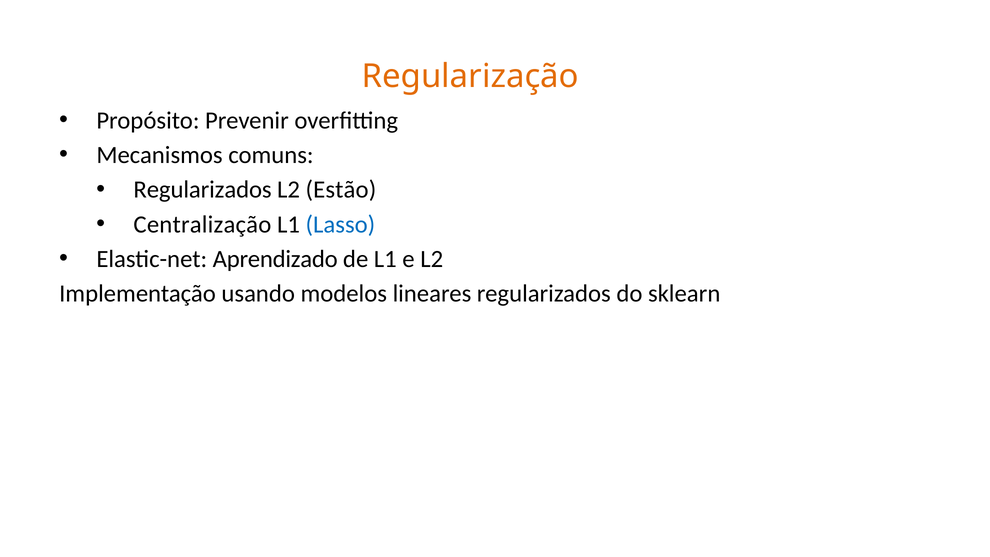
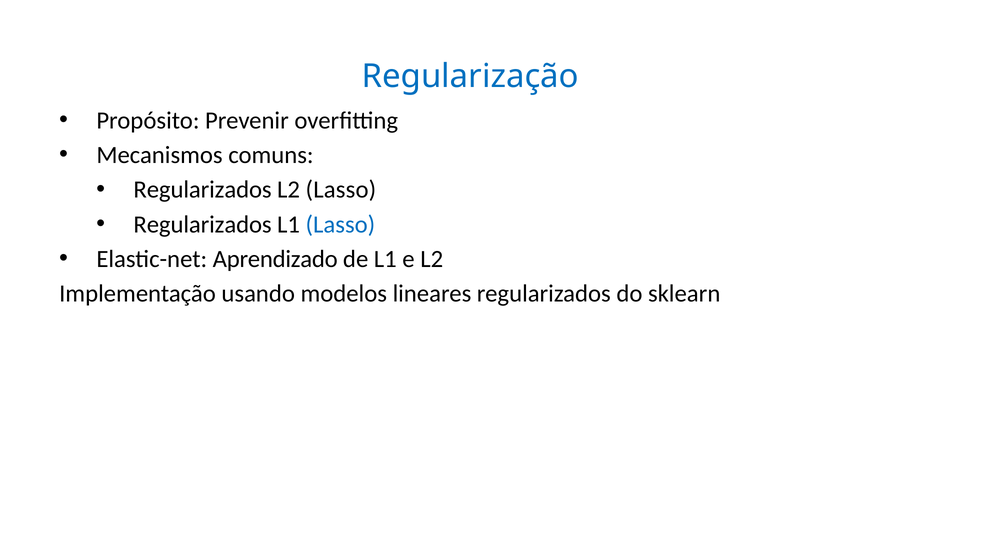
Regularização colour: orange -> blue (470, 76)
L2 Estão: Estão -> Lasso (341, 190)
Centralização: Centralização -> Regularizados (203, 224)
